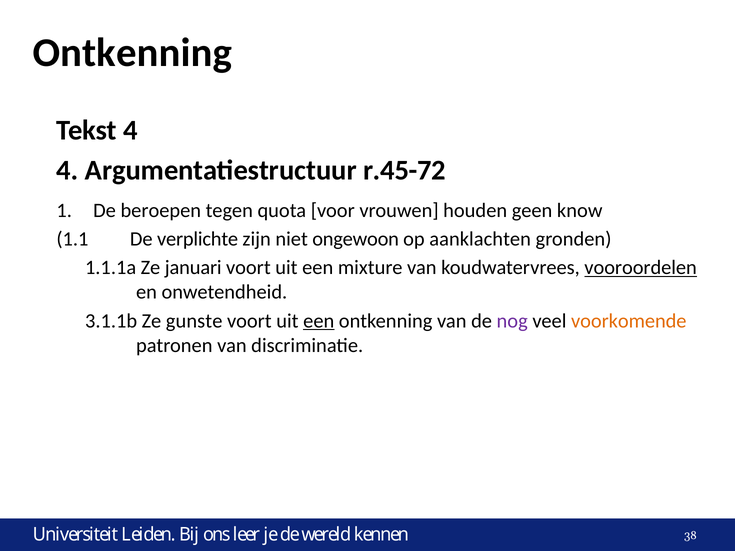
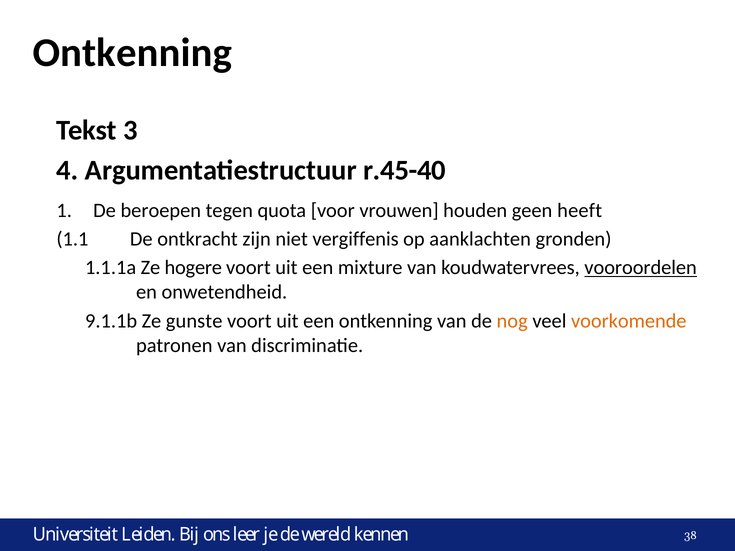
Tekst 4: 4 -> 3 (131, 131)
r.45-72: r.45-72 -> r.45-40 (404, 171)
know: know -> heeft (580, 211)
verplichte: verplichte -> ontkracht (198, 239)
ongewoon: ongewoon -> vergiffenis (356, 239)
januari: januari -> hogere (193, 268)
3.1.1b: 3.1.1b -> 9.1.1b (111, 321)
een underline: present -> none (319, 321)
nog colour: purple -> orange (512, 321)
